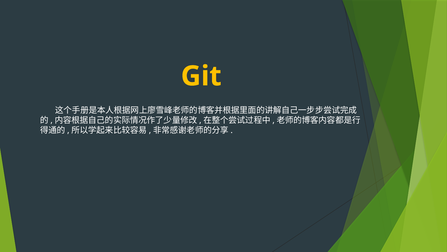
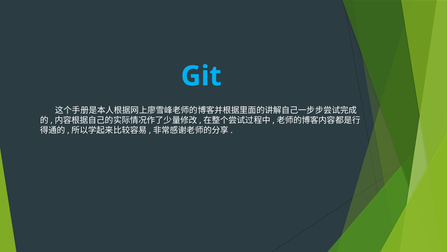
Git colour: yellow -> light blue (201, 76)
